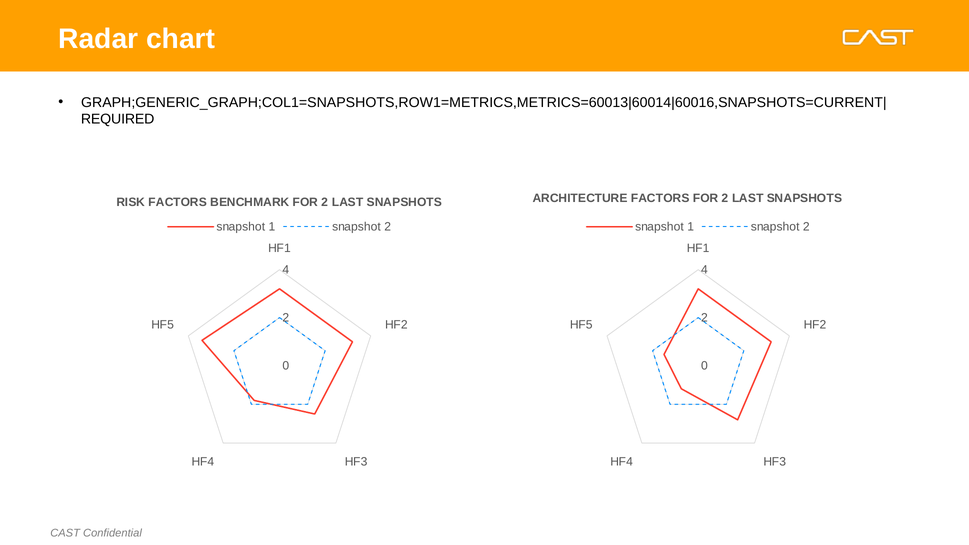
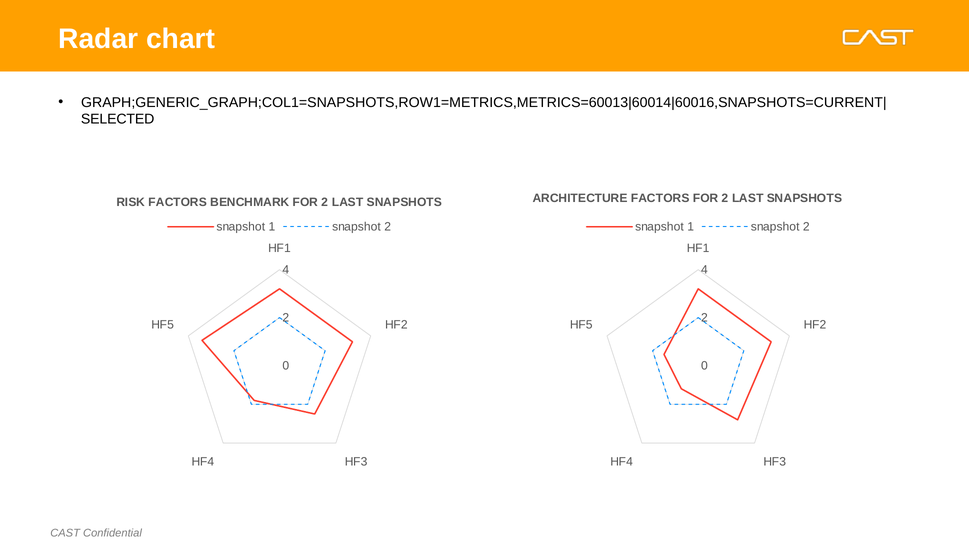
REQUIRED: REQUIRED -> SELECTED (118, 119)
